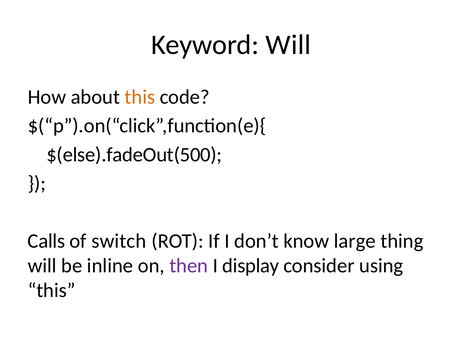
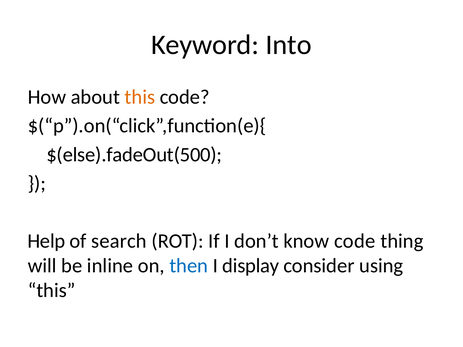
Keyword Will: Will -> Into (289, 45)
Calls: Calls -> Help (46, 241)
switch: switch -> search (119, 241)
know large: large -> code (355, 241)
then colour: purple -> blue (189, 266)
